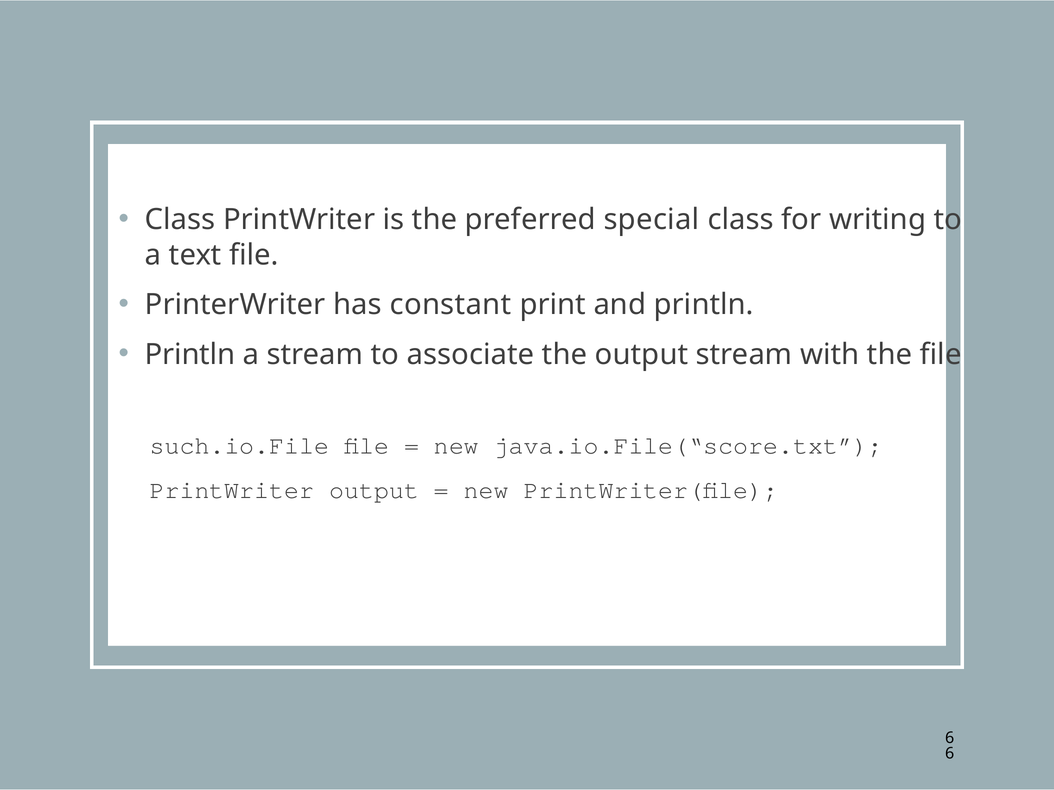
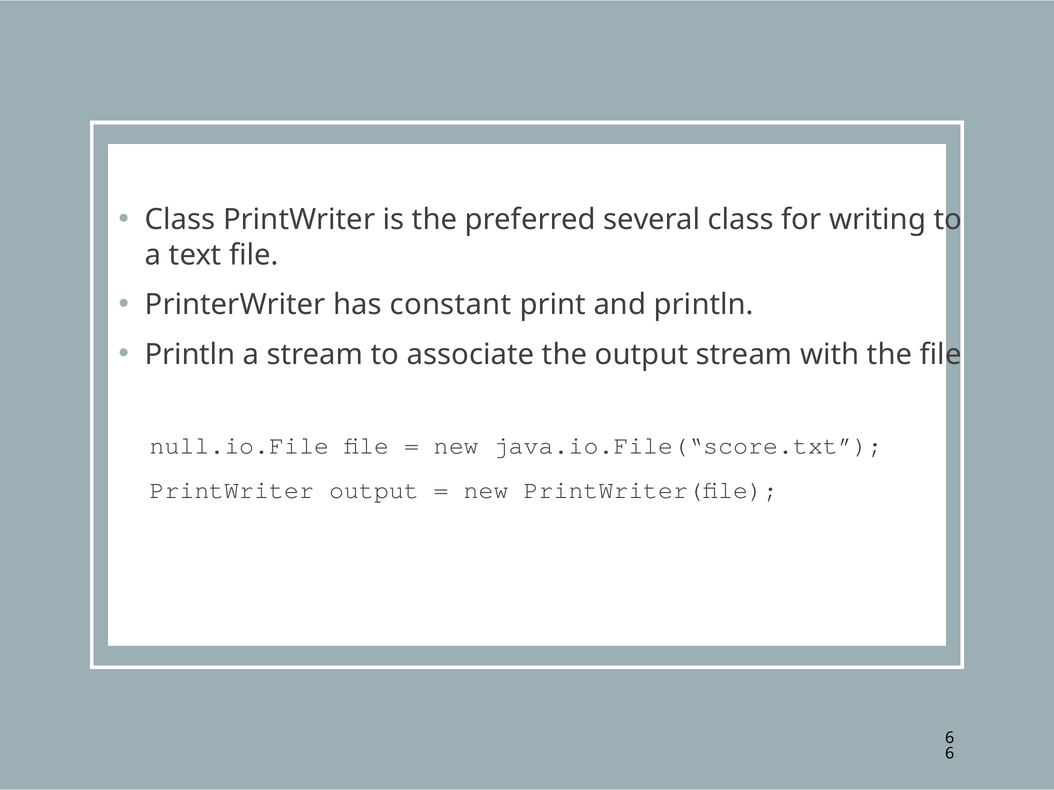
special: special -> several (652, 220)
such.io.File: such.io.File -> null.io.File (239, 446)
